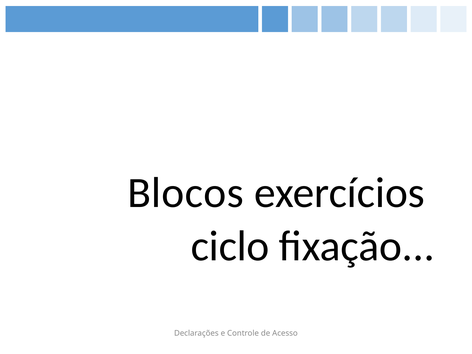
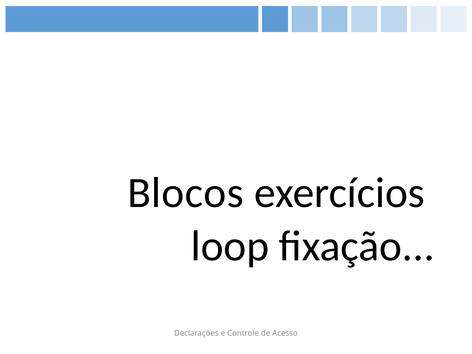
ciclo: ciclo -> loop (230, 246)
